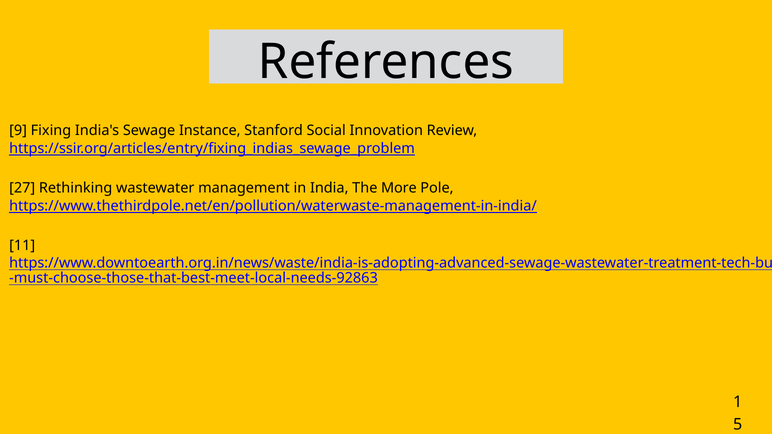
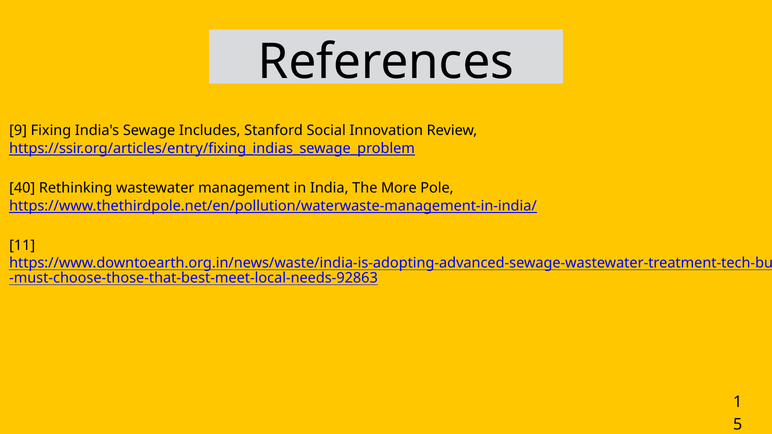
Instance: Instance -> Includes (210, 131)
27: 27 -> 40 (22, 188)
